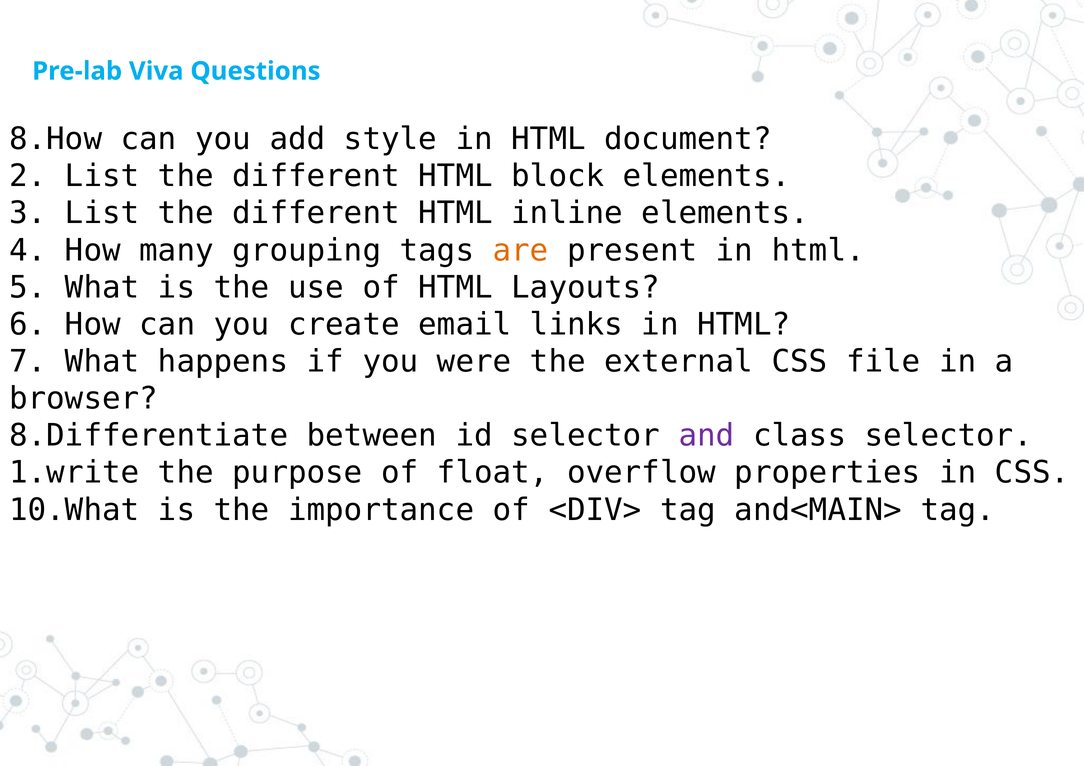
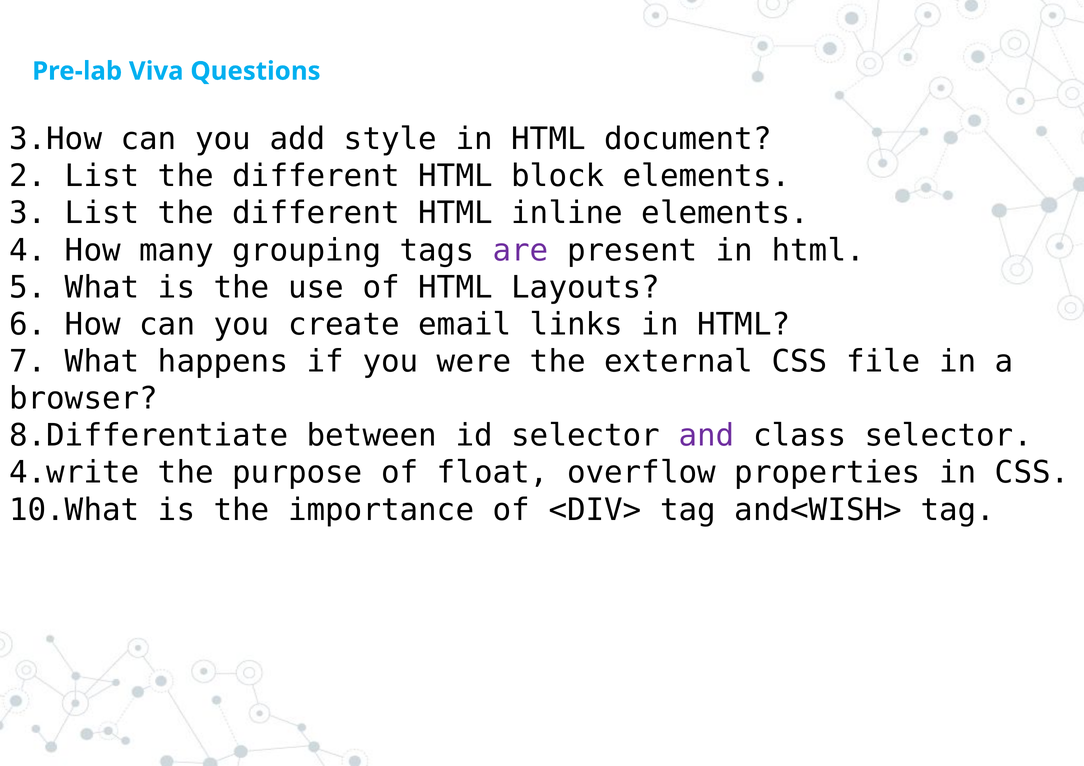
8.How: 8.How -> 3.How (56, 139)
are colour: orange -> purple (521, 250)
1.write: 1.write -> 4.write (74, 473)
and<MAIN>: and<MAIN> -> and<WISH> (818, 510)
